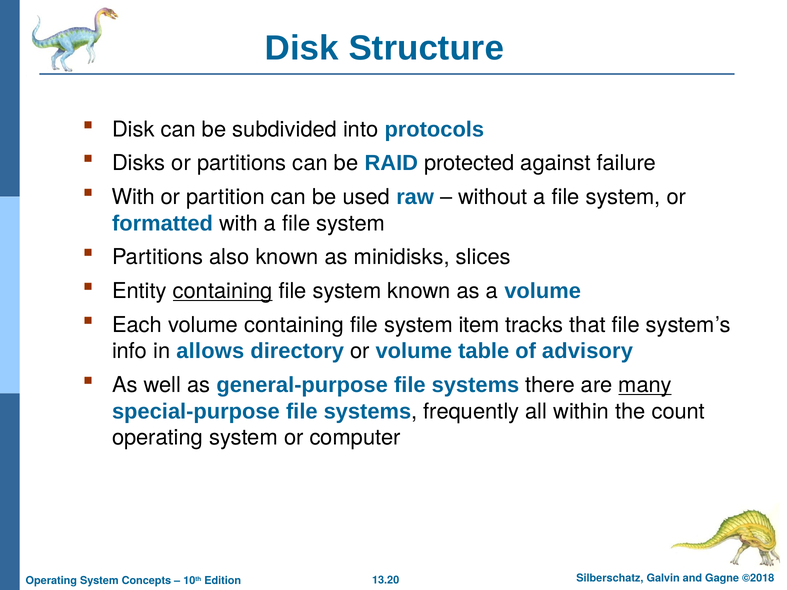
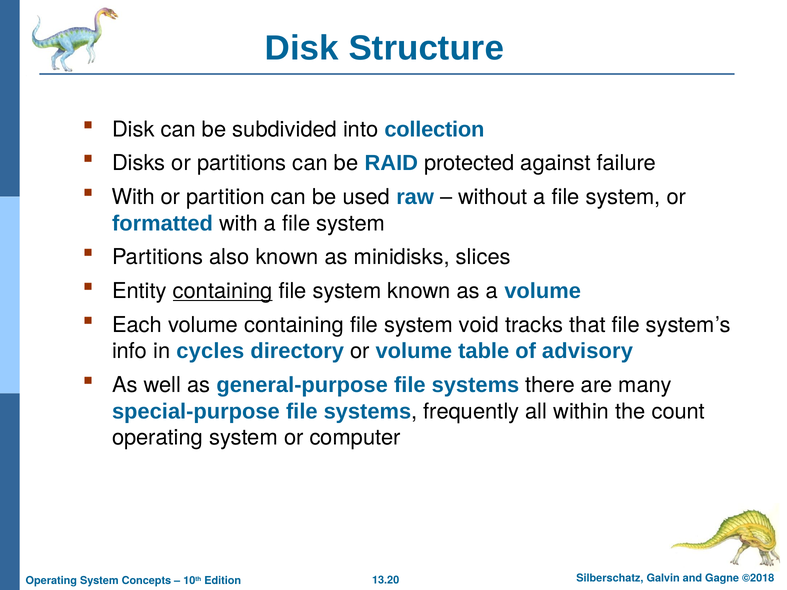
protocols: protocols -> collection (434, 129)
item: item -> void (479, 325)
allows: allows -> cycles (210, 351)
many underline: present -> none (645, 385)
